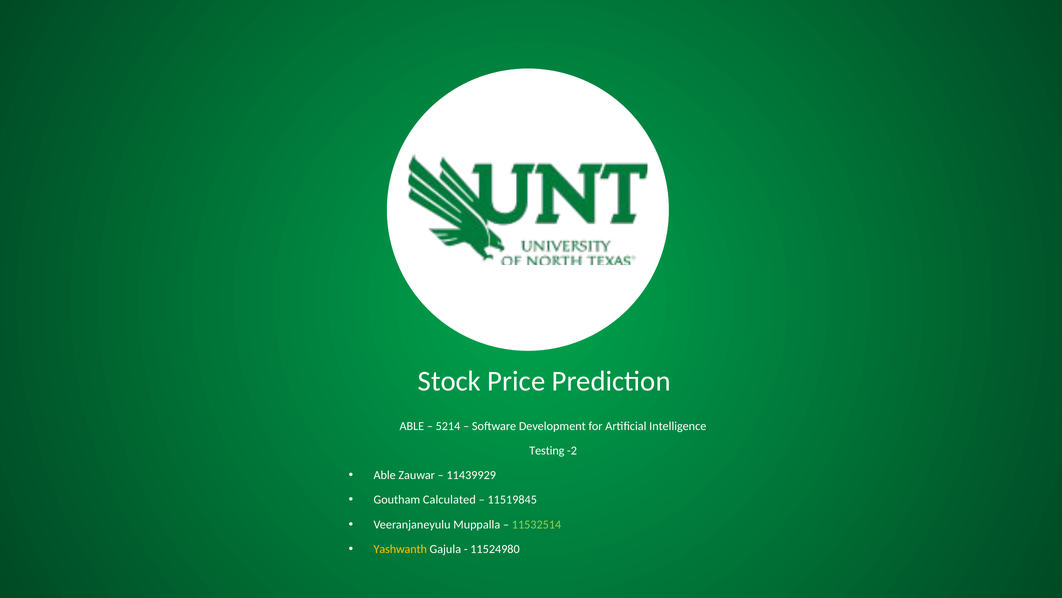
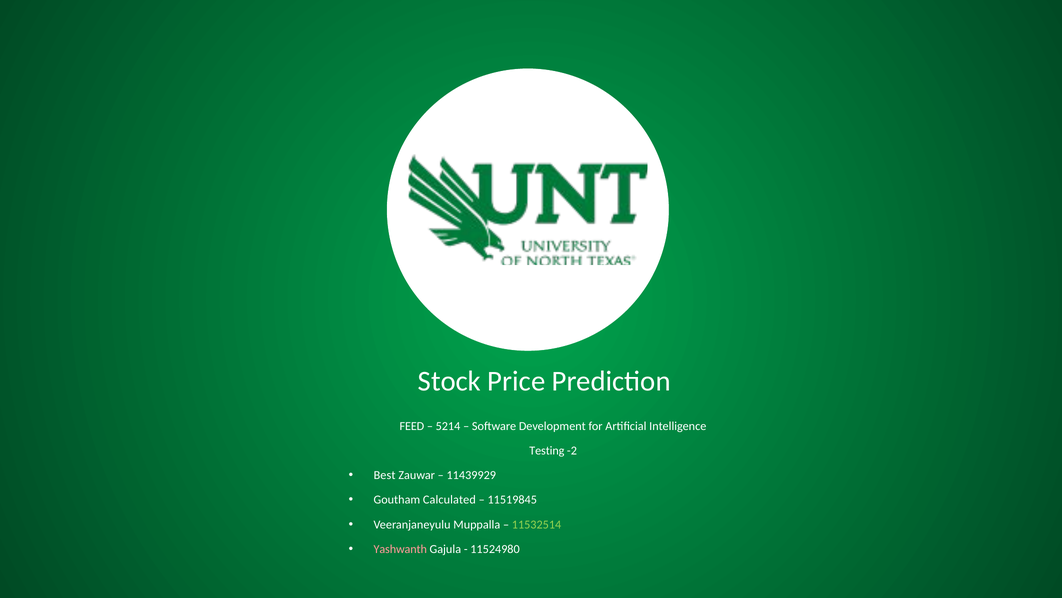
ABLE: ABLE -> FEED (412, 426)
Able: Able -> Best (385, 475)
Yashwanth colour: yellow -> pink (400, 549)
